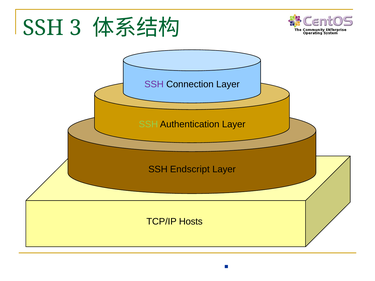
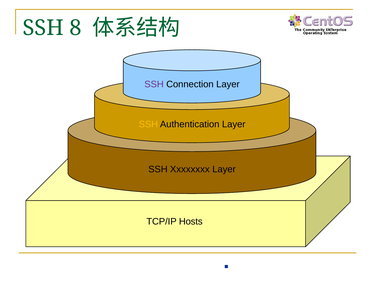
3: 3 -> 8 (75, 28)
SSH colour: light green -> yellow (148, 124)
Endscript: Endscript -> Xxxxxxxx (190, 169)
